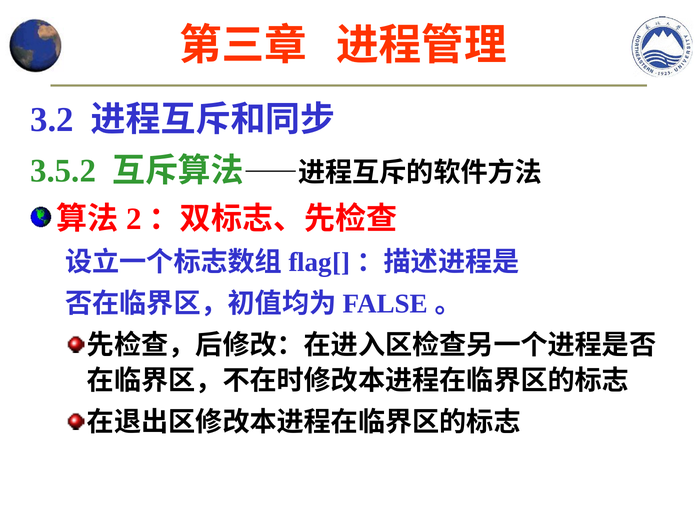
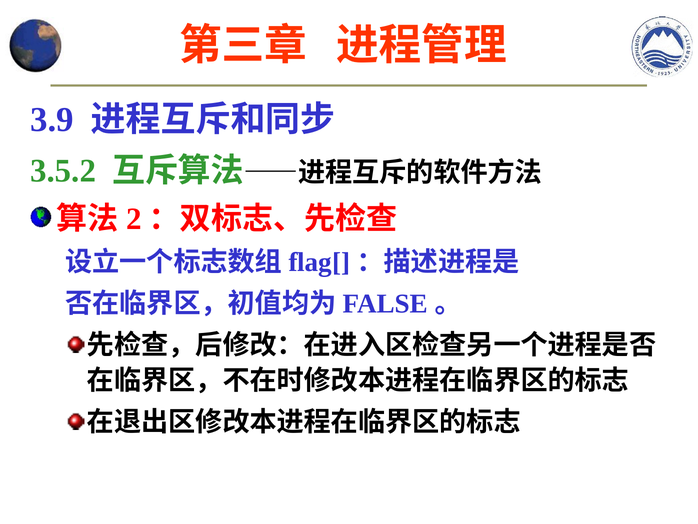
3.2: 3.2 -> 3.9 (52, 120)
